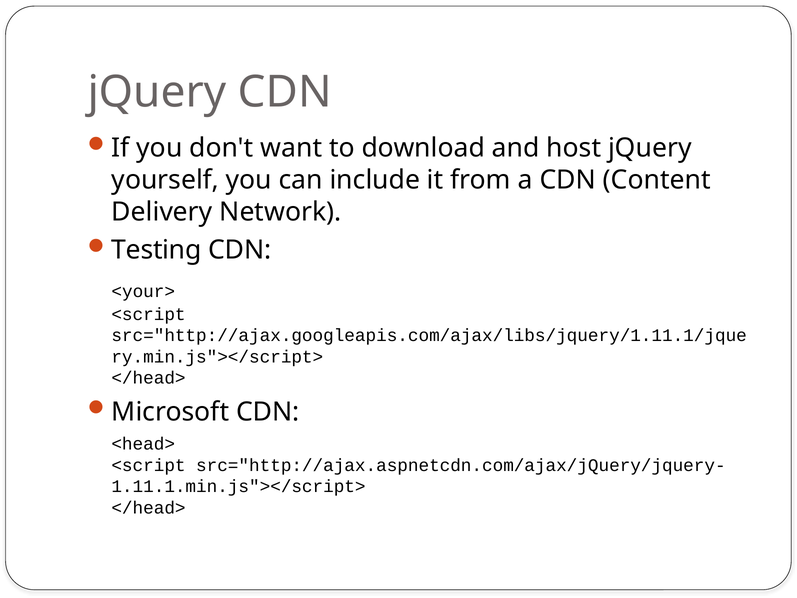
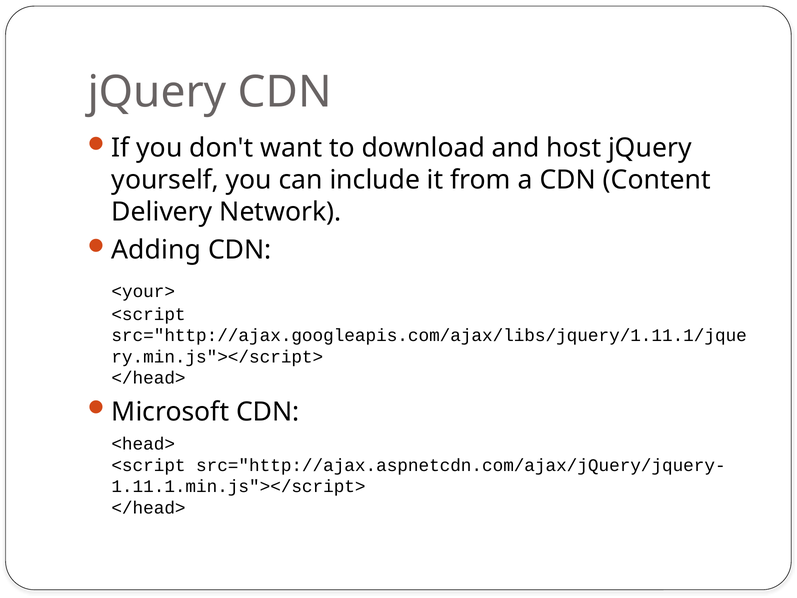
Testing: Testing -> Adding (156, 250)
